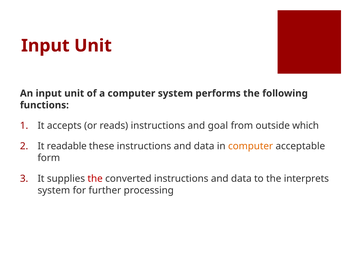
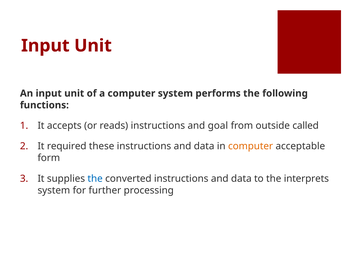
which: which -> called (306, 126)
readable: readable -> required (67, 146)
the colour: red -> blue (95, 179)
